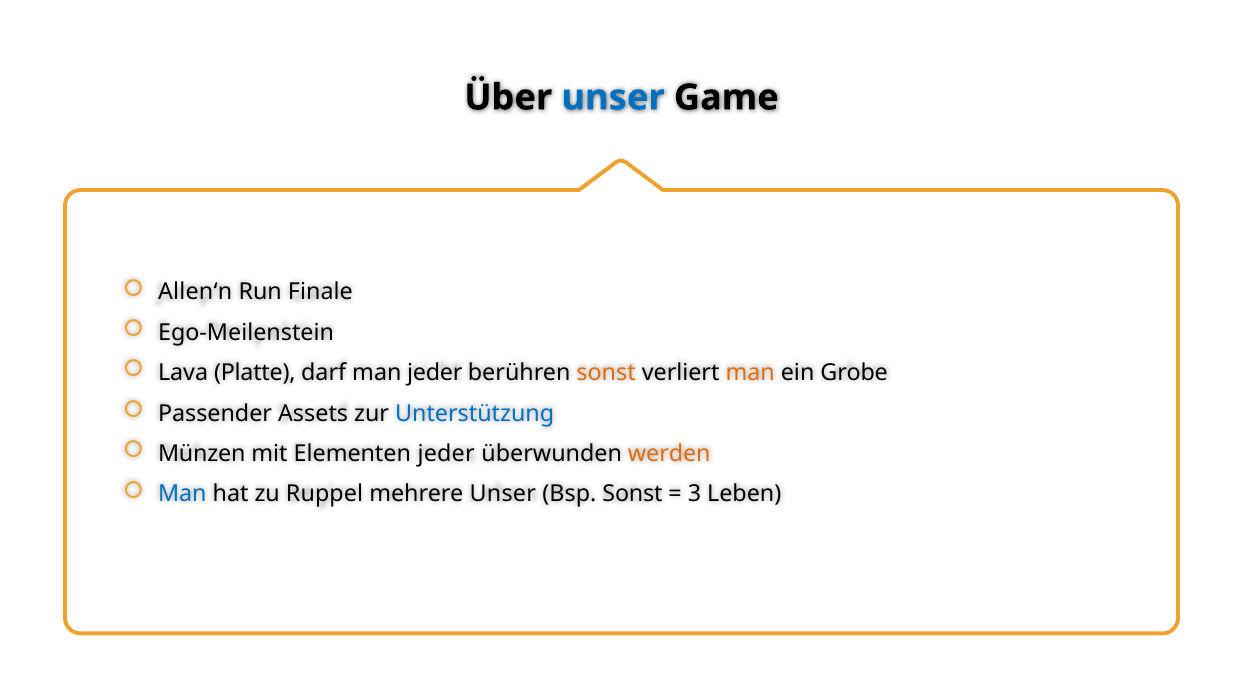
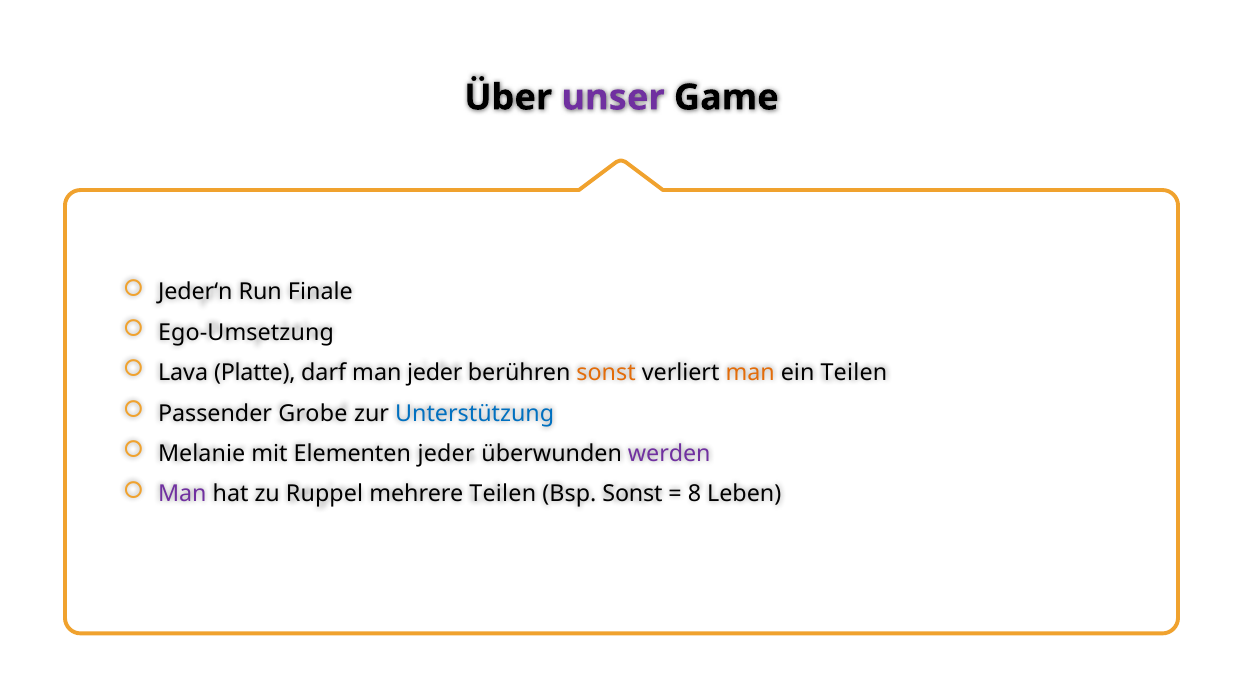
unser colour: blue -> purple (613, 98)
Allen‘n: Allen‘n -> Jeder‘n (195, 292)
Ego-Meilenstein: Ego-Meilenstein -> Ego-Umsetzung (246, 333)
ein Grobe: Grobe -> Teilen (854, 373)
Assets: Assets -> Grobe (313, 414)
Münzen: Münzen -> Melanie (202, 454)
werden colour: orange -> purple (669, 454)
Man colour: blue -> purple (182, 494)
mehrere Unser: Unser -> Teilen (503, 494)
3: 3 -> 8 (694, 494)
